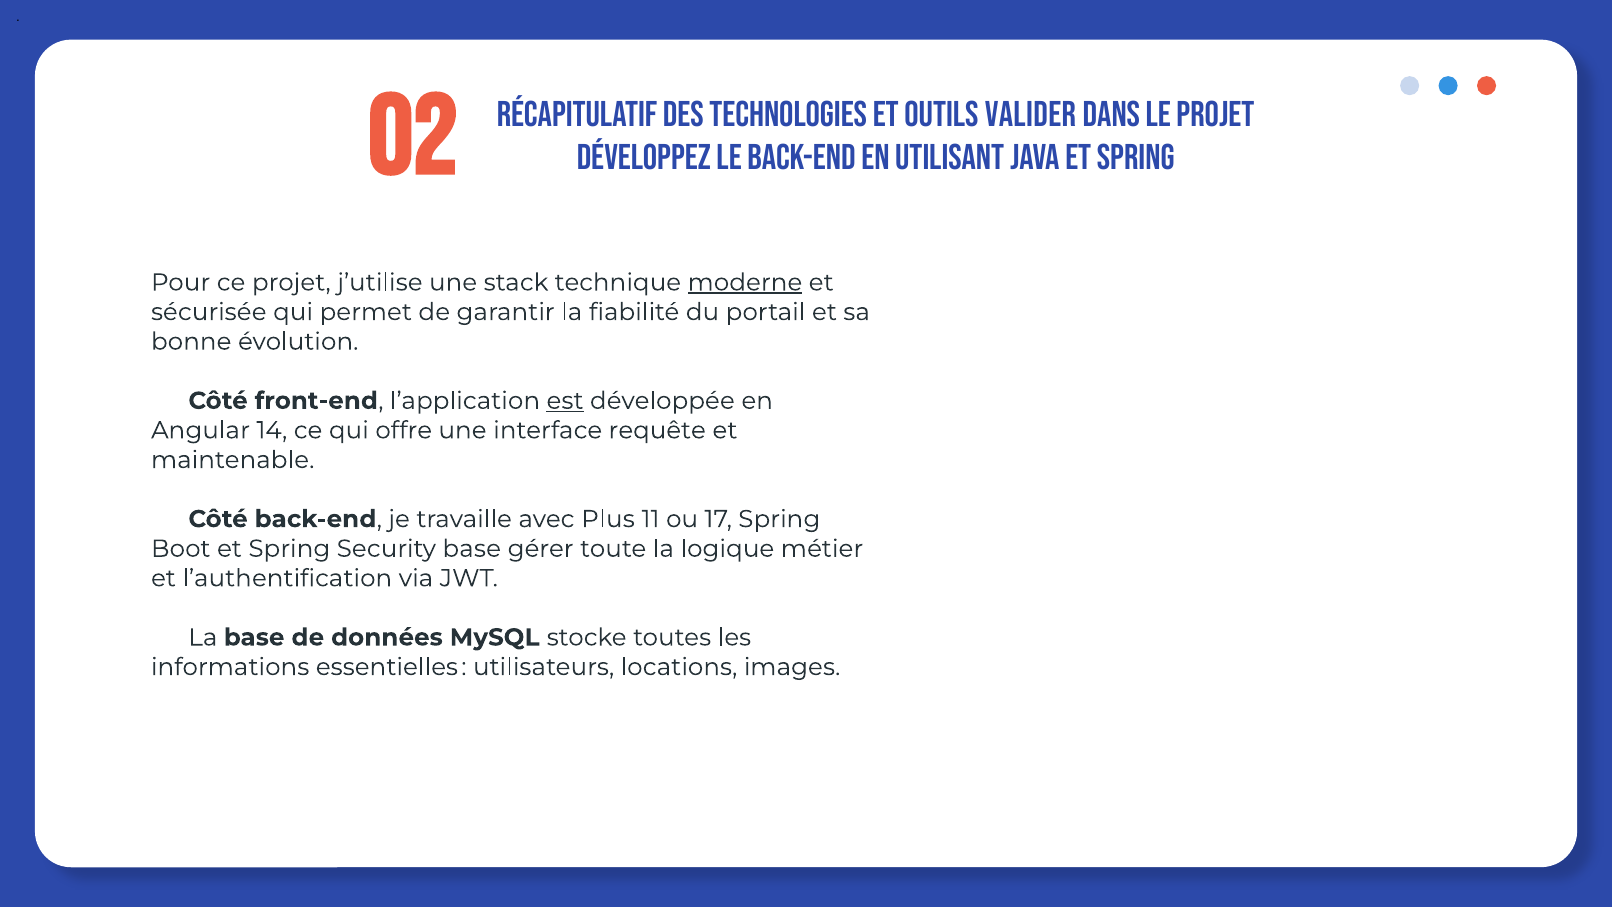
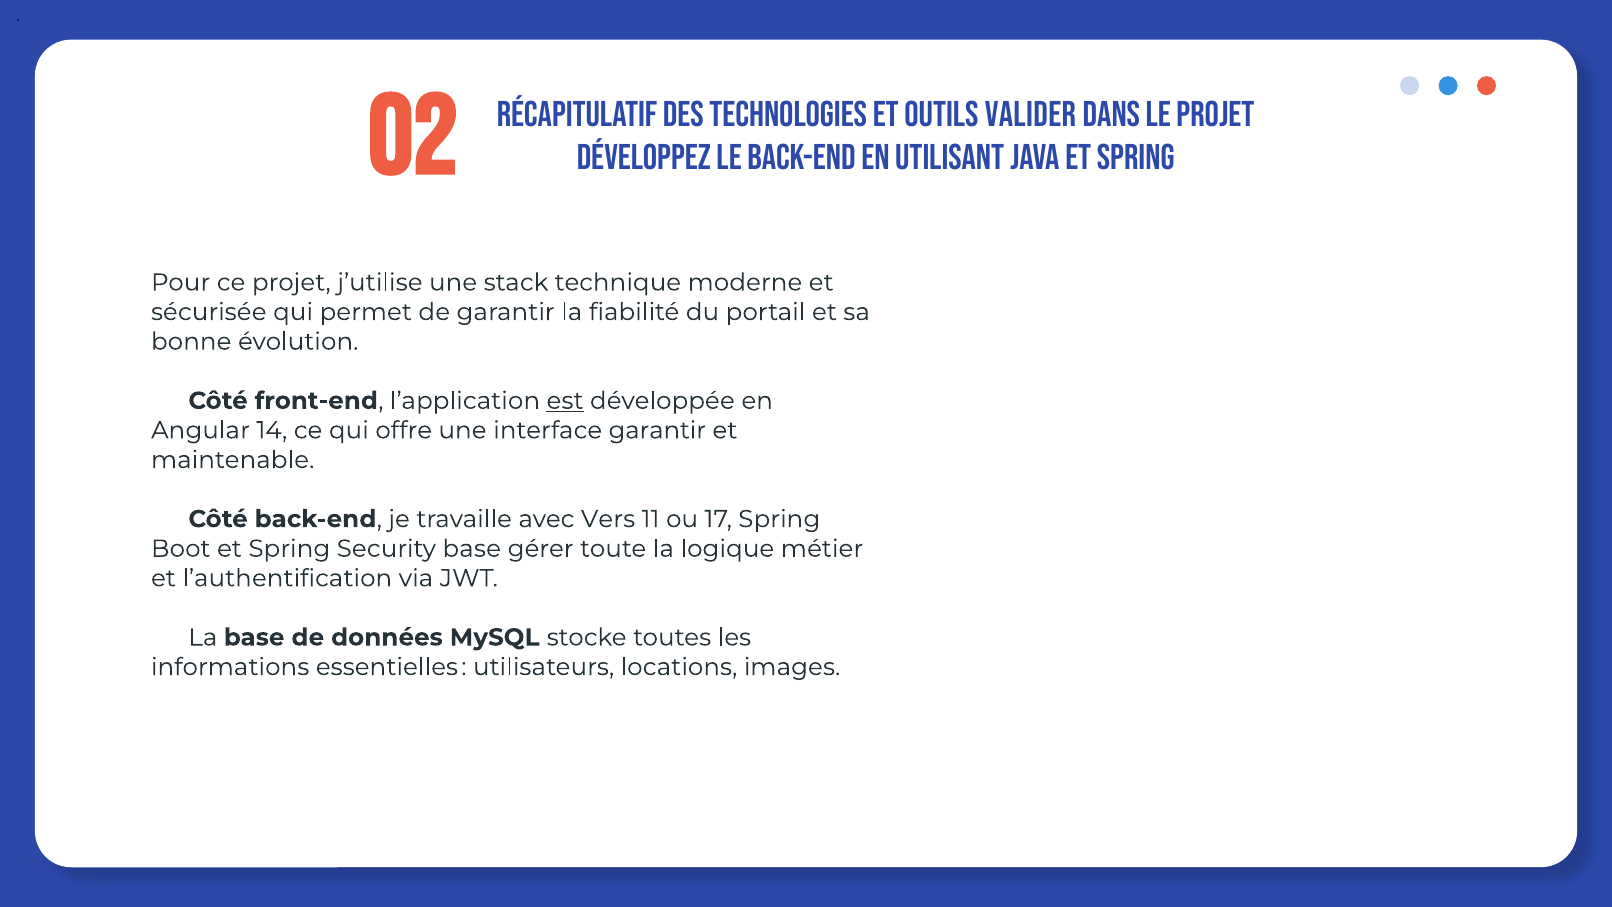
moderne underline: present -> none (745, 282)
interface requête: requête -> garantir (657, 430)
Plus: Plus -> Vers (608, 519)
